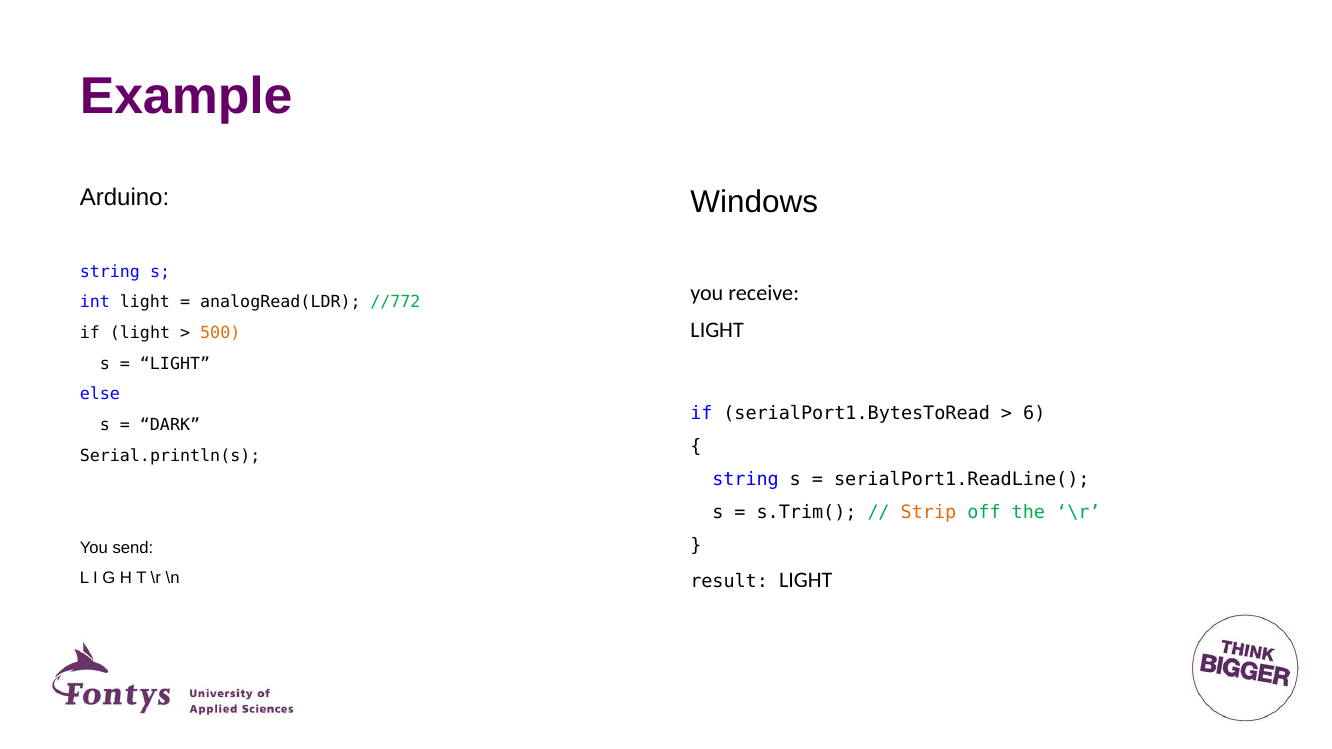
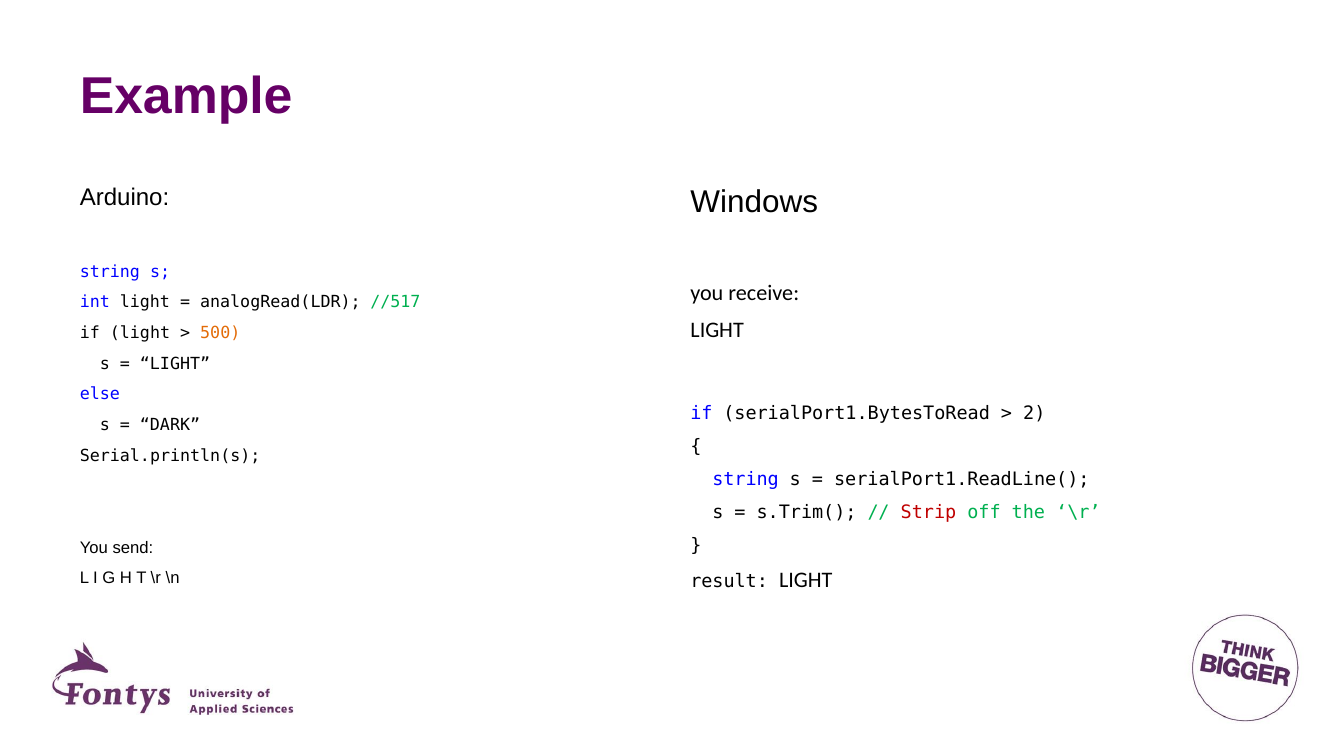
//772: //772 -> //517 (395, 302)
6: 6 -> 2 (1034, 414)
Strip colour: orange -> red (928, 512)
